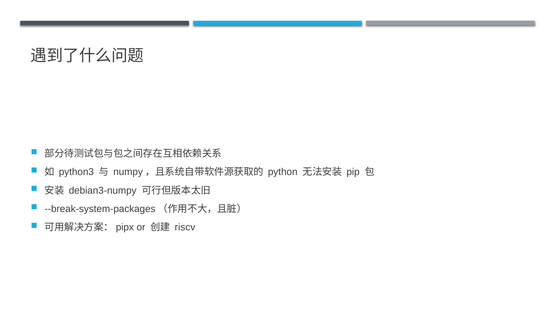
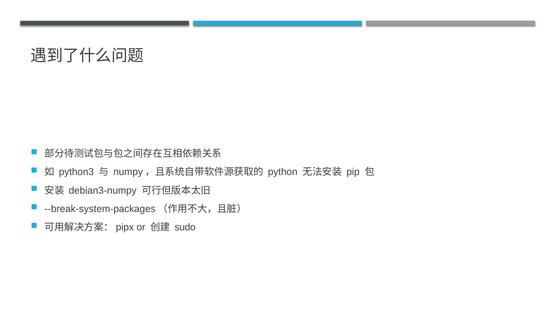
riscv: riscv -> sudo (185, 227)
